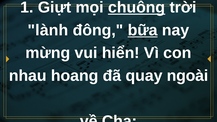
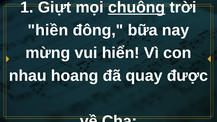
lành: lành -> hiền (48, 30)
bữa underline: present -> none (143, 30)
ngoài: ngoài -> được (187, 76)
